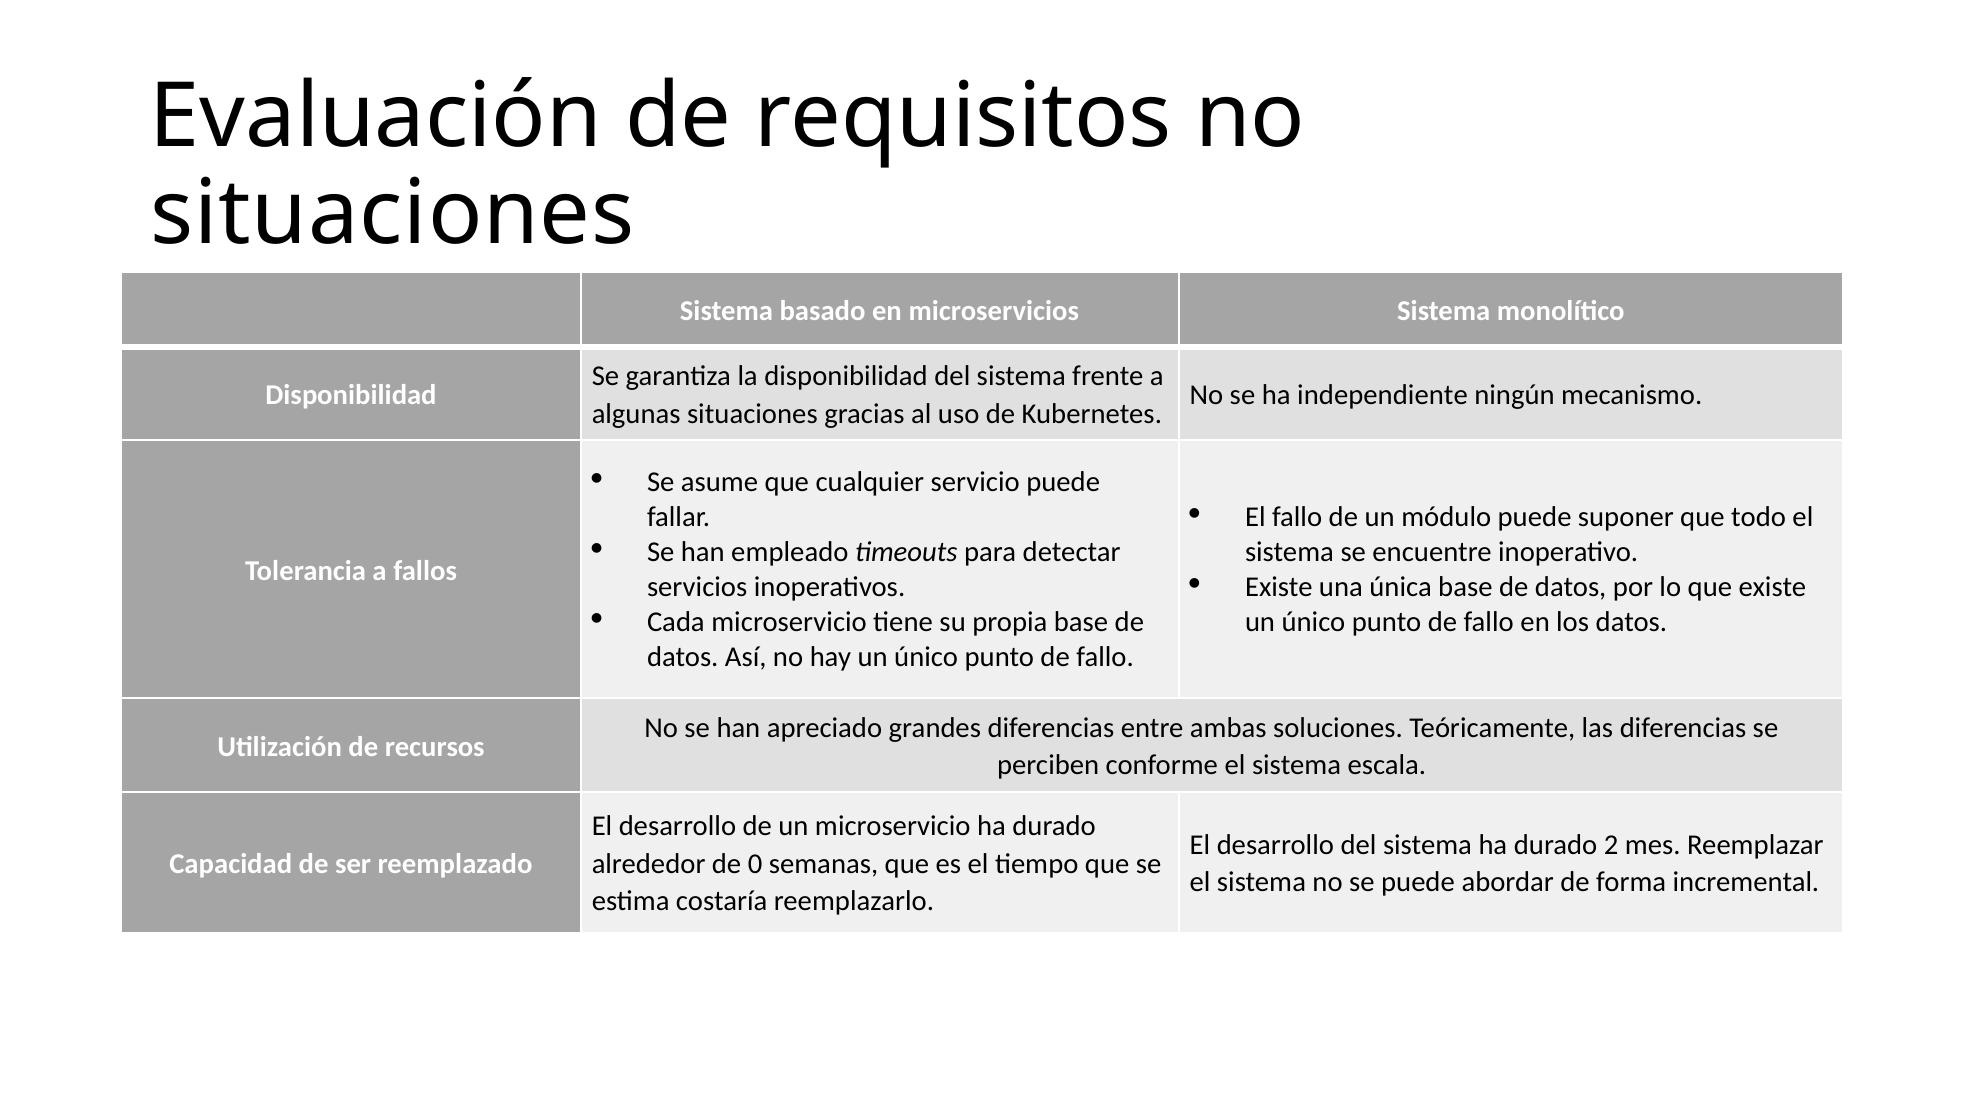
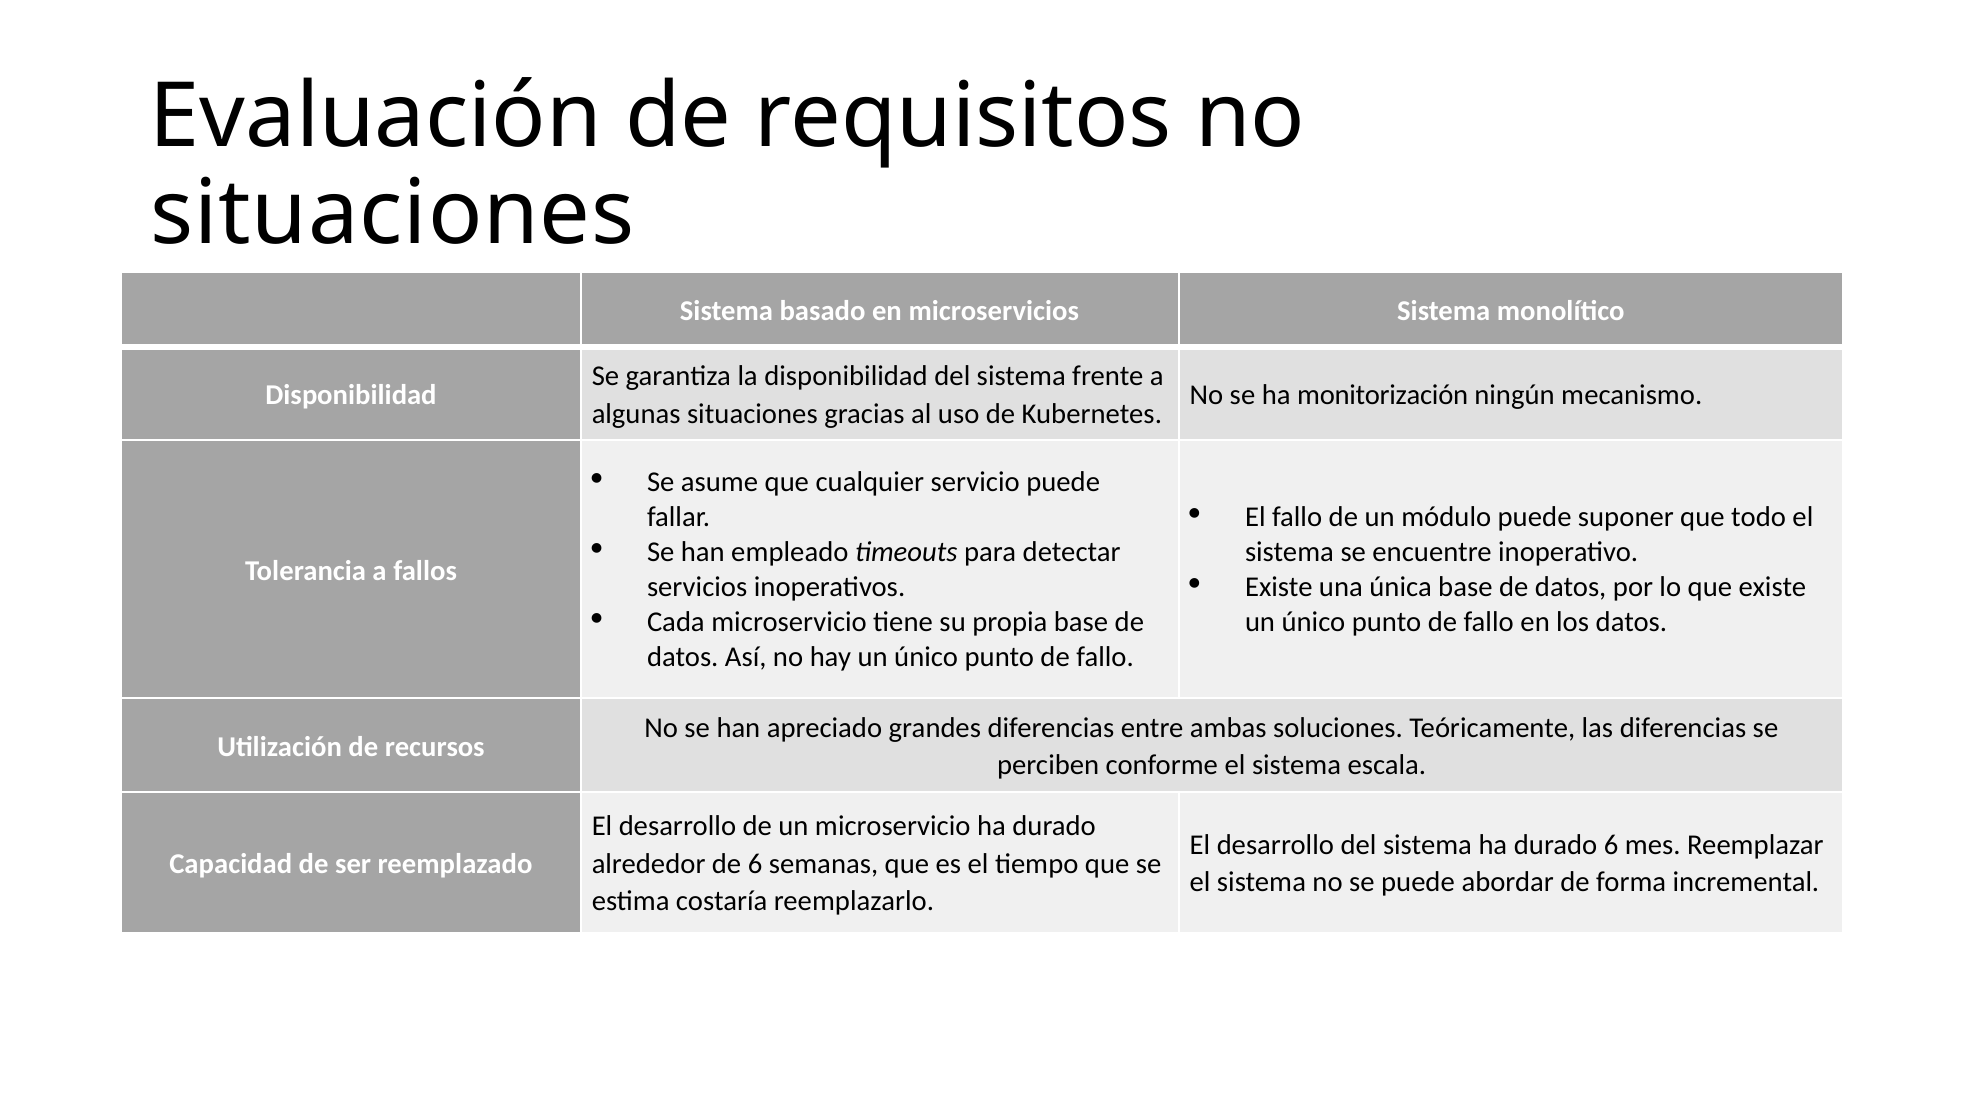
independiente: independiente -> monitorización (1383, 395)
durado 2: 2 -> 6 (1611, 845)
de 0: 0 -> 6 (755, 864)
